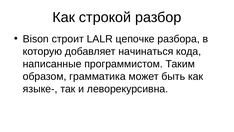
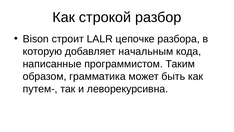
начинаться: начинаться -> начальным (146, 51)
языке-: языке- -> путем- (40, 89)
